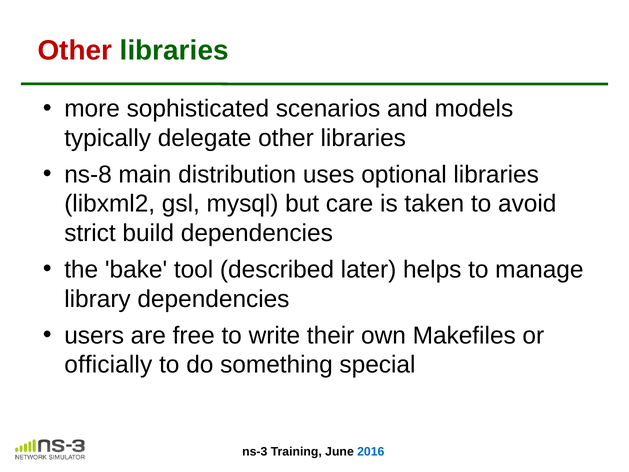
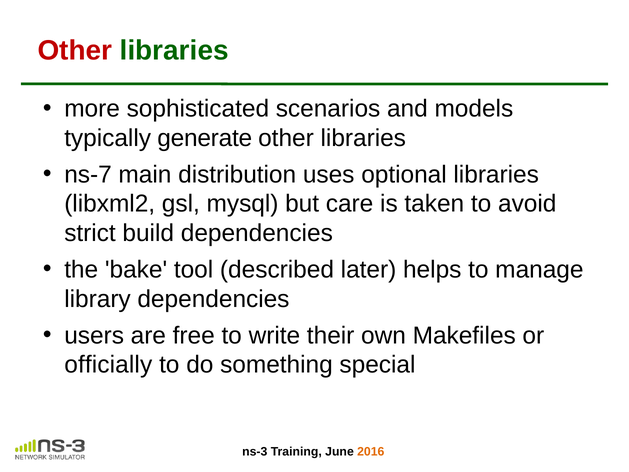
delegate: delegate -> generate (205, 138)
ns-8: ns-8 -> ns-7 (88, 174)
2016 colour: blue -> orange (371, 452)
